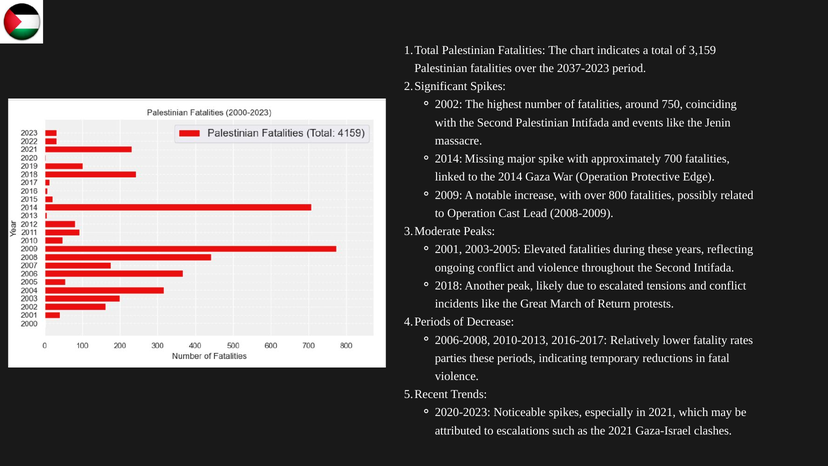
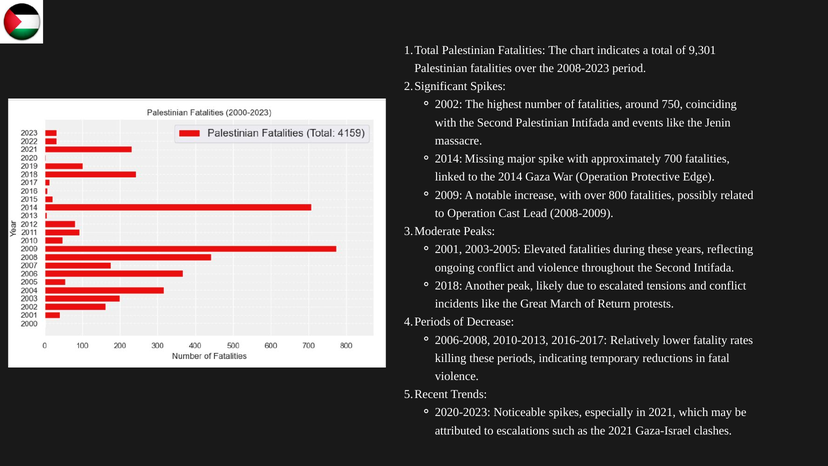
3,159: 3,159 -> 9,301 (702, 50)
2037-2023: 2037-2023 -> 2008-2023 (583, 68)
parties: parties -> killing (451, 358)
